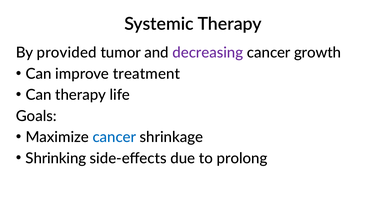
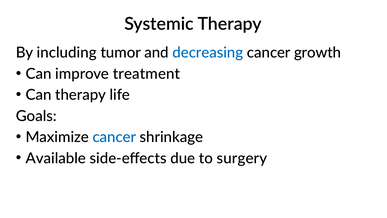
provided: provided -> including (67, 53)
decreasing colour: purple -> blue (208, 53)
Shrinking: Shrinking -> Available (56, 158)
prolong: prolong -> surgery (242, 158)
